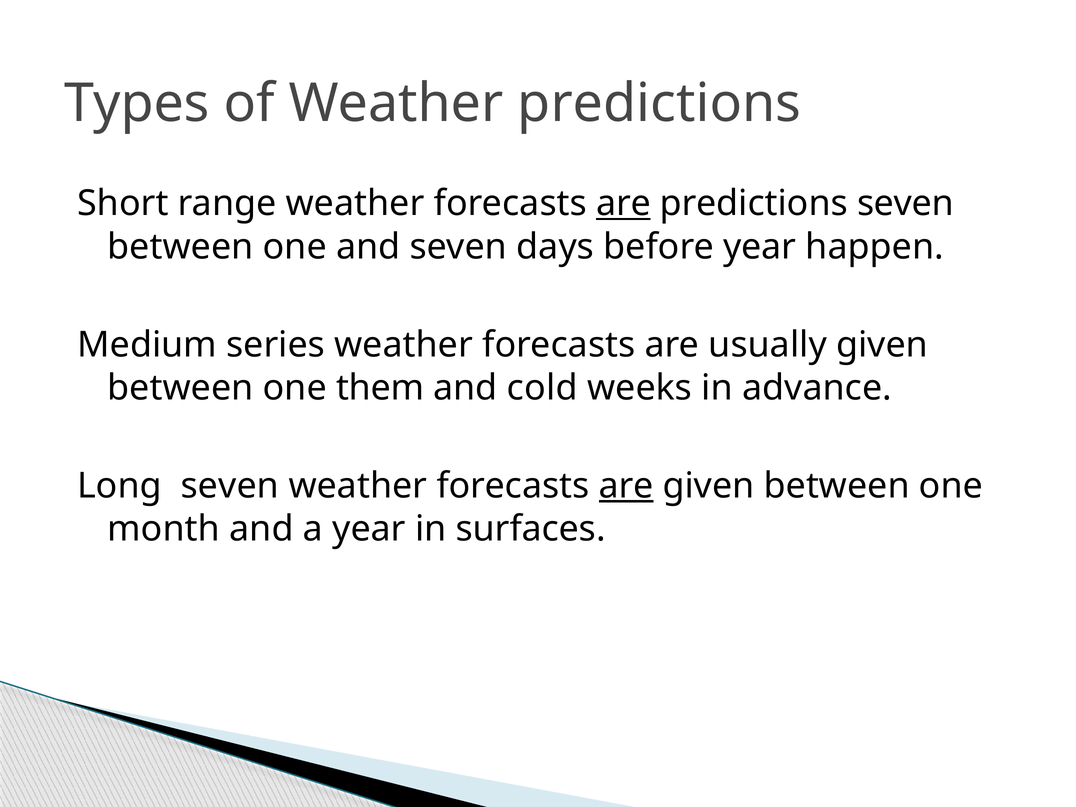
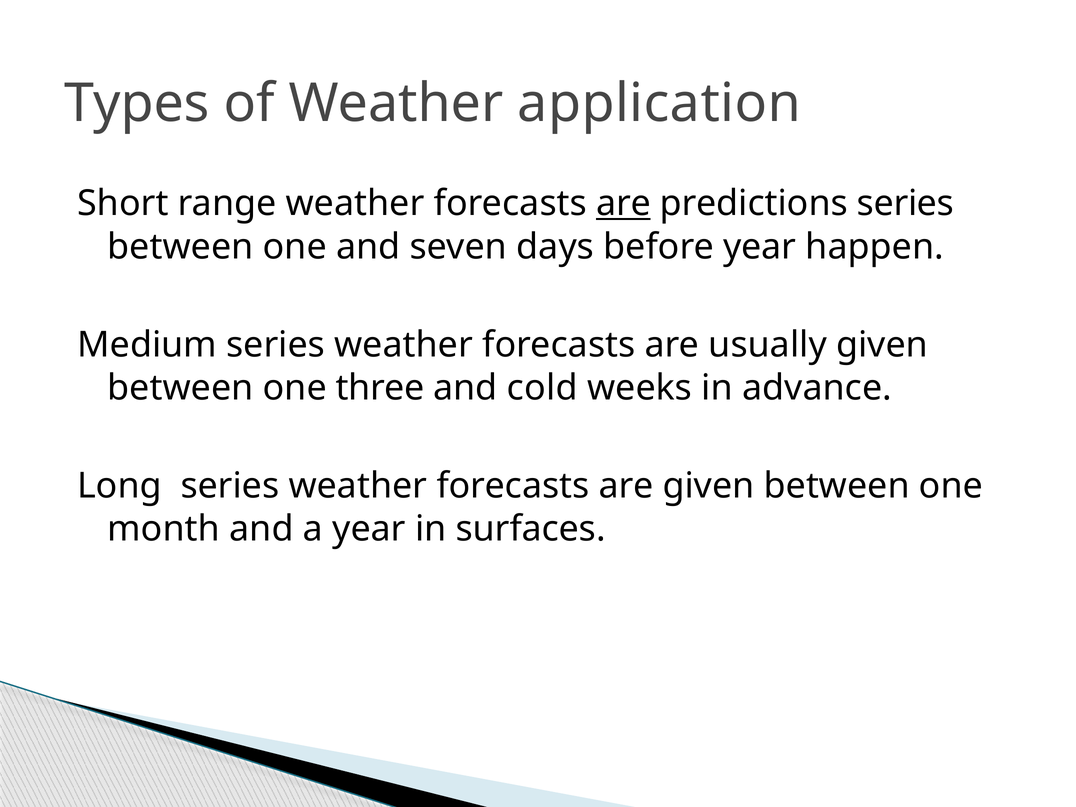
Weather predictions: predictions -> application (659, 103)
predictions seven: seven -> series (905, 204)
them: them -> three (380, 388)
Long seven: seven -> series (230, 486)
are underline: present -> none (626, 486)
